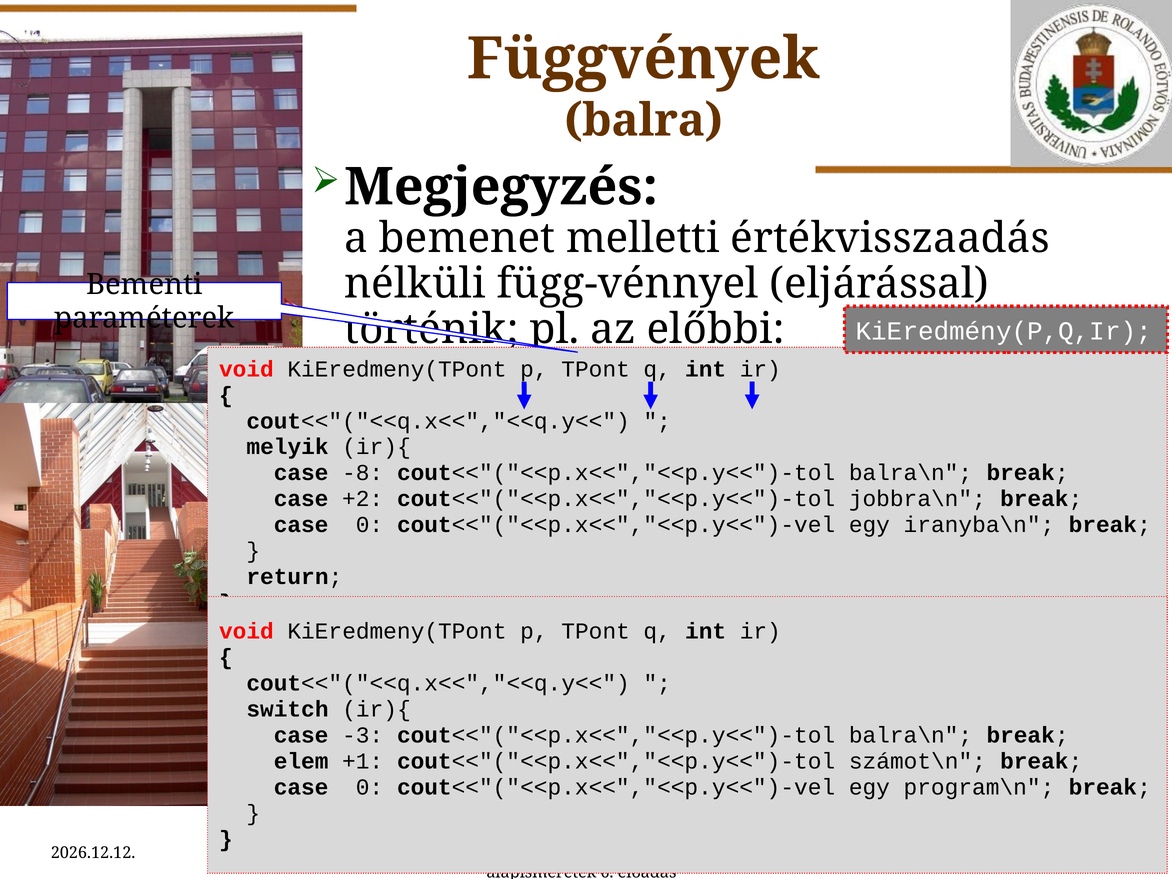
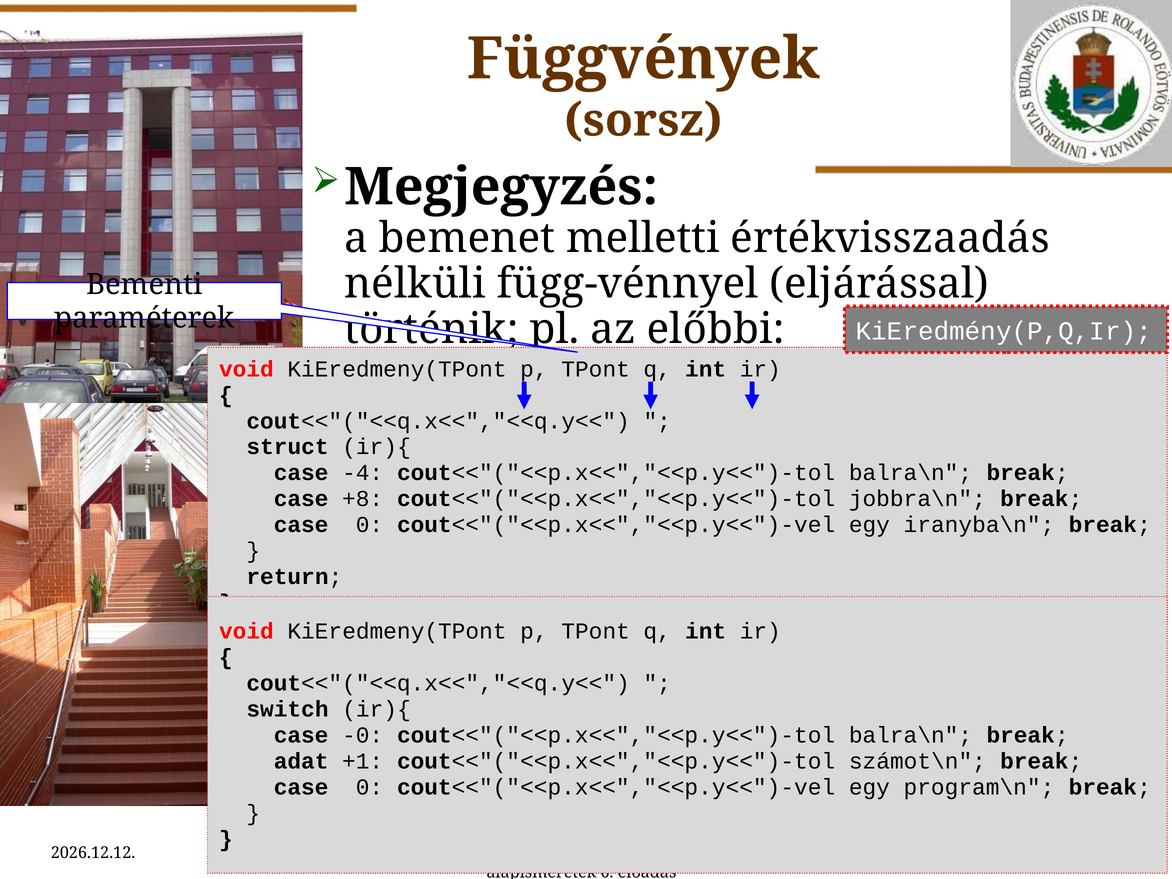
balra: balra -> sorsz (643, 121)
melyik: melyik -> struct (288, 447)
-8: -8 -> -4 (363, 473)
+2: +2 -> +8 (363, 499)
-3: -3 -> -0 (363, 735)
elem: elem -> adat (301, 761)
